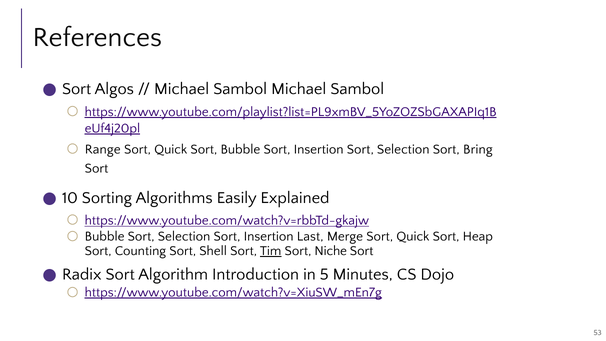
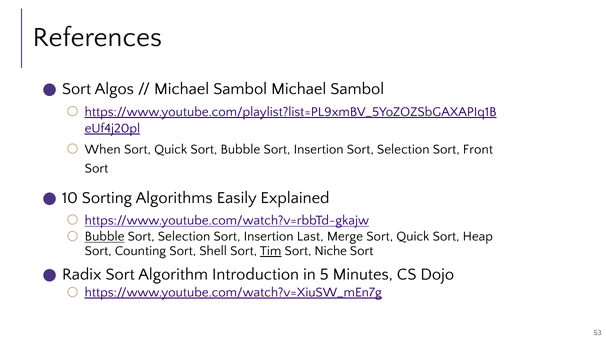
Range: Range -> When (103, 149)
Bring: Bring -> Front (478, 149)
Bubble underline: none -> present (105, 236)
